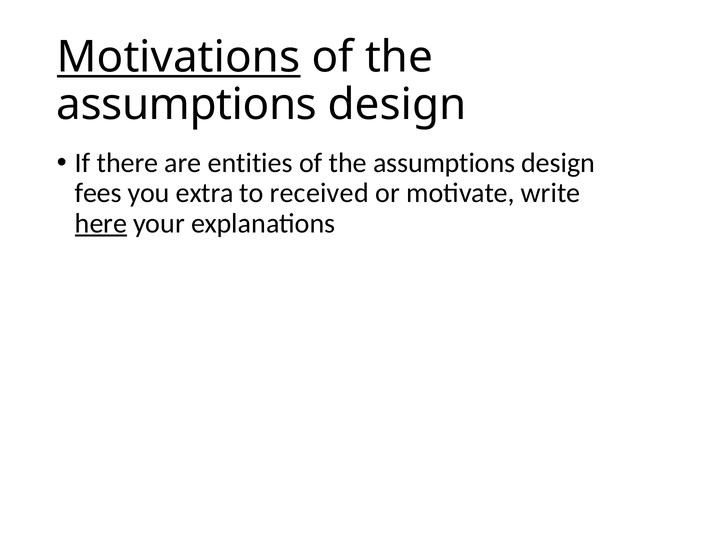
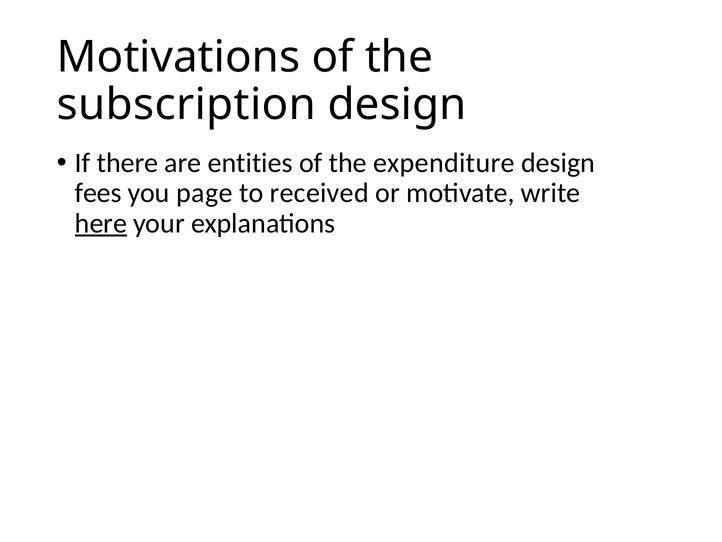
Motivations underline: present -> none (179, 57)
assumptions: assumptions -> subscription (186, 105)
assumptions: assumptions -> expenditure (444, 163)
extra: extra -> page (204, 193)
